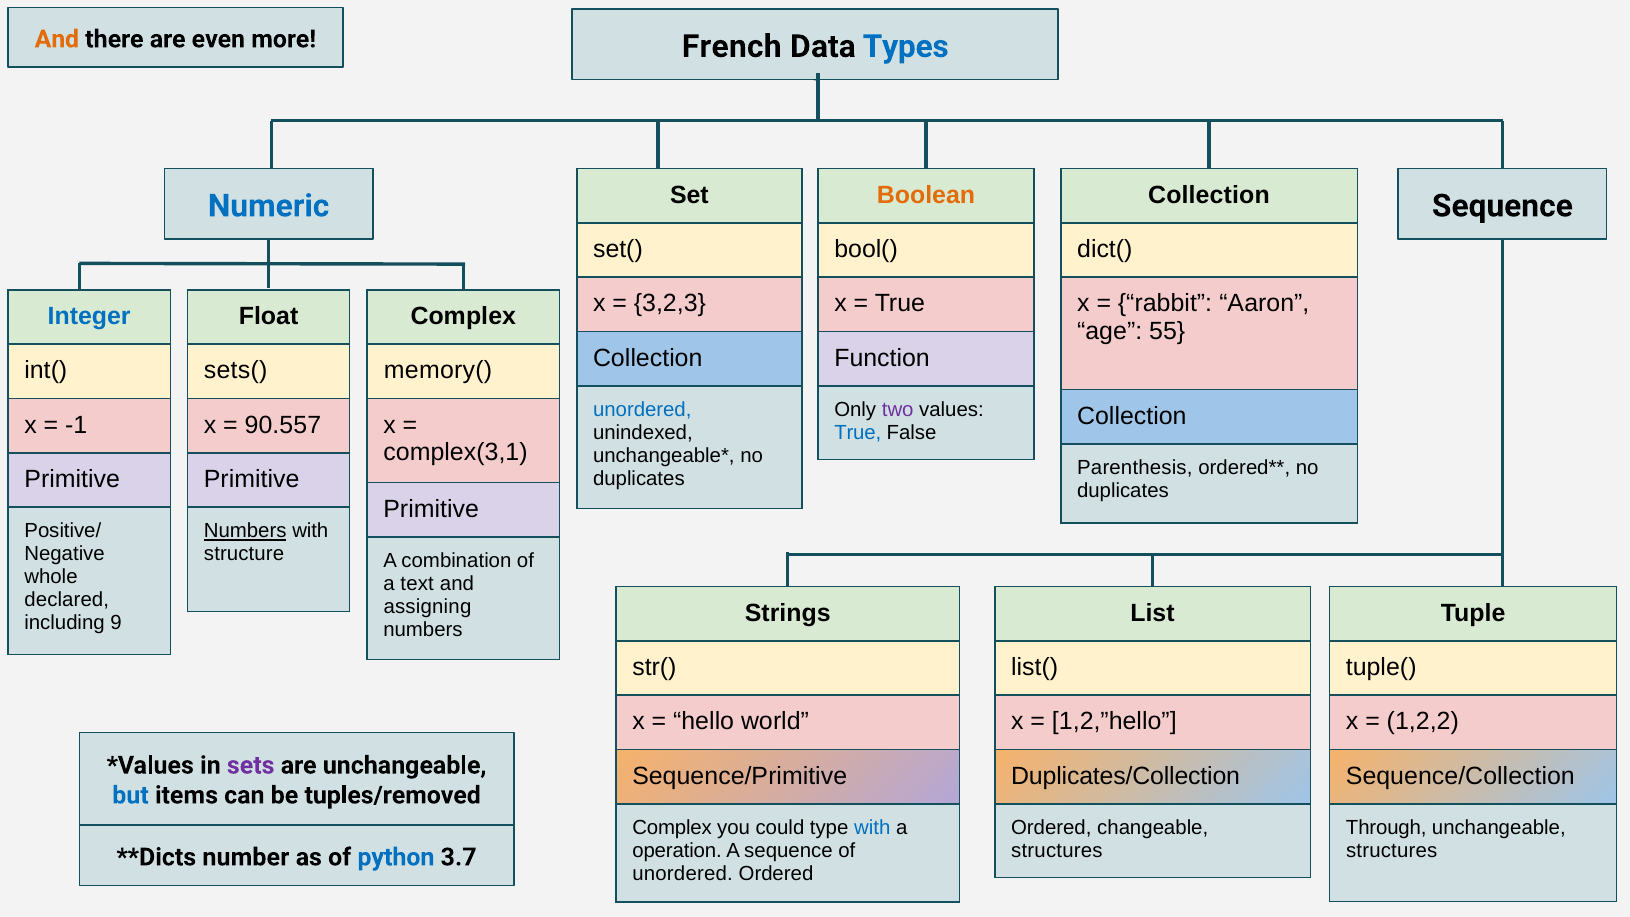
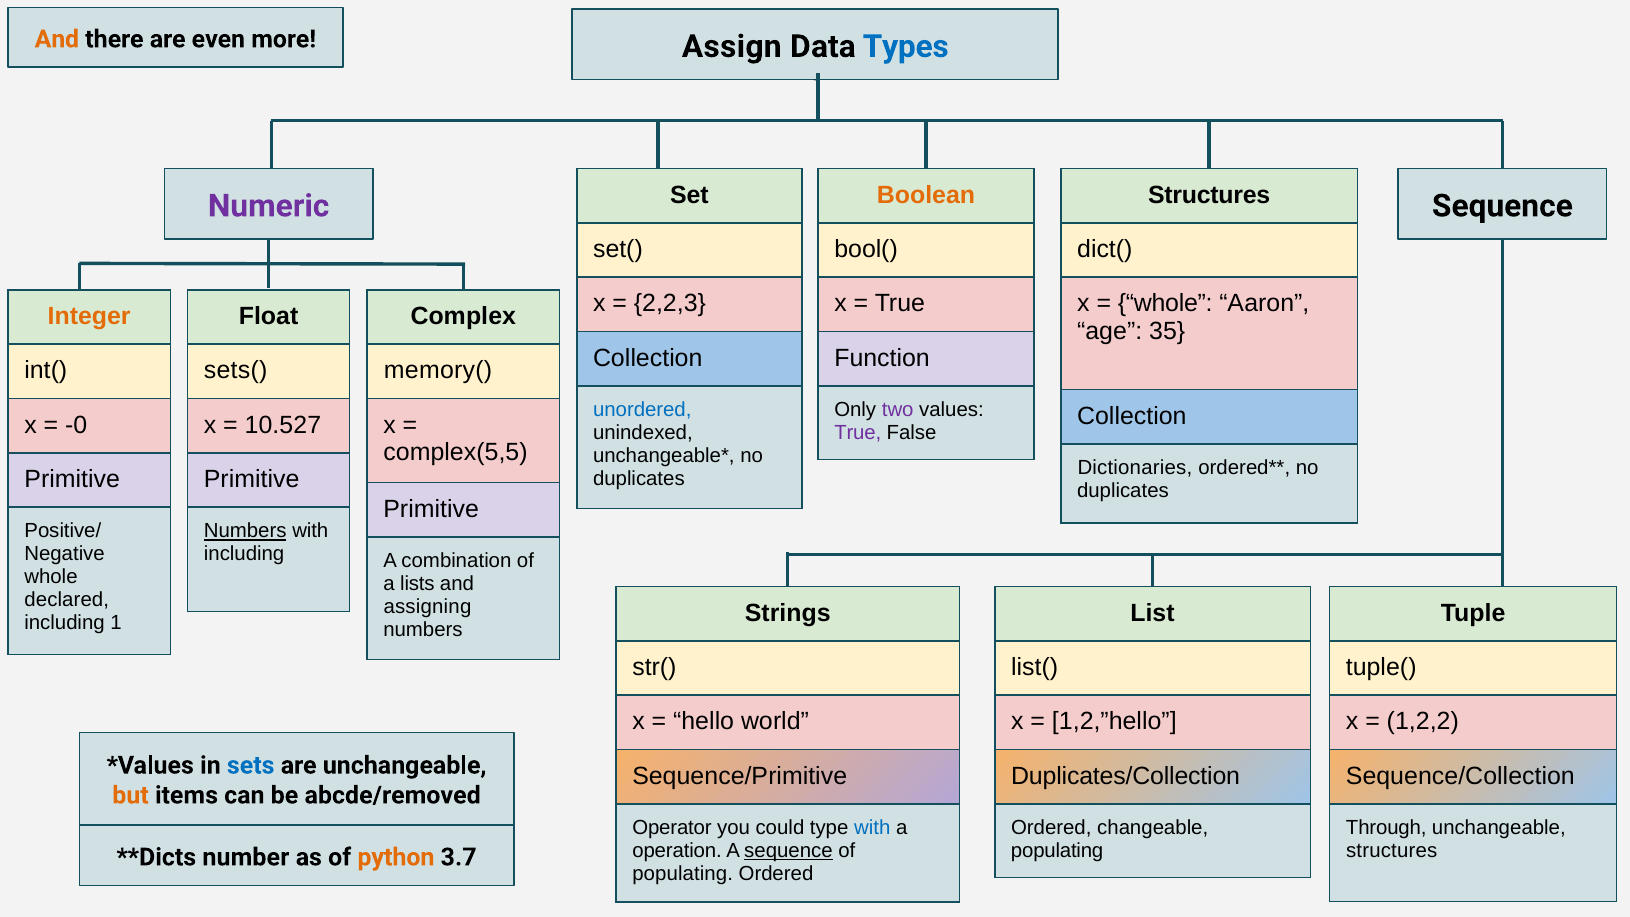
French: French -> Assign (732, 47)
Collection: Collection -> Structures (1209, 195)
Numeric colour: blue -> purple (269, 206)
3,2,3: 3,2,3 -> 2,2,3 (670, 304)
rabbit: rabbit -> whole (1165, 304)
Integer colour: blue -> orange (89, 316)
55: 55 -> 35 (1167, 331)
-1: -1 -> -0 (76, 425)
90.557: 90.557 -> 10.527 (283, 425)
True colour: blue -> purple (858, 433)
complex(3,1: complex(3,1 -> complex(5,5 (456, 453)
Parenthesis: Parenthesis -> Dictionaries (1135, 468)
structure: structure -> including (244, 554)
text: text -> lists (417, 584)
9: 9 -> 1 (116, 622)
sets colour: purple -> blue (251, 765)
but colour: blue -> orange (130, 795)
tuples/removed: tuples/removed -> abcde/removed (393, 795)
Complex: Complex -> Operator (672, 828)
sequence underline: none -> present (788, 851)
structures: structures -> populating (1057, 851)
python colour: blue -> orange (396, 857)
unordered: unordered -> populating (683, 873)
